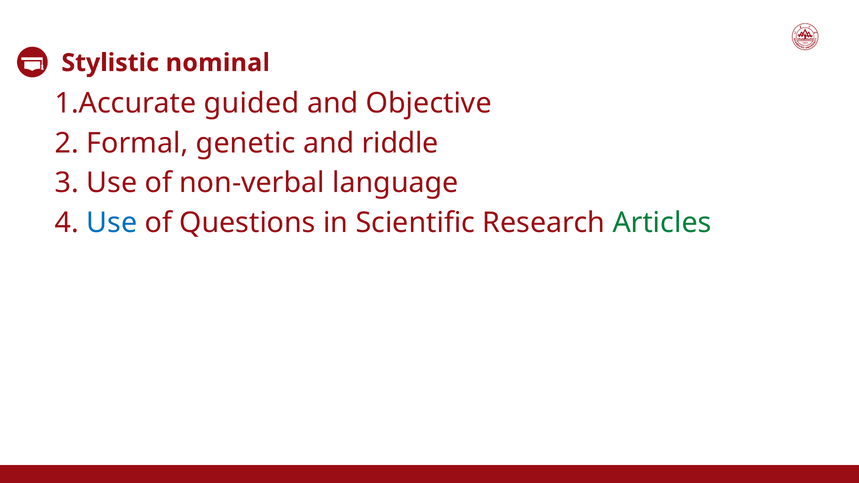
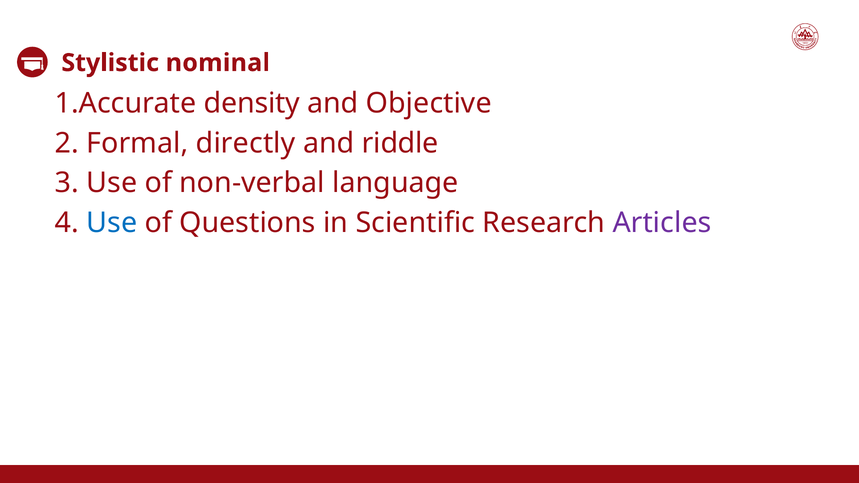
guided: guided -> density (252, 103)
genetic: genetic -> directly (246, 143)
Articles colour: green -> purple (662, 223)
